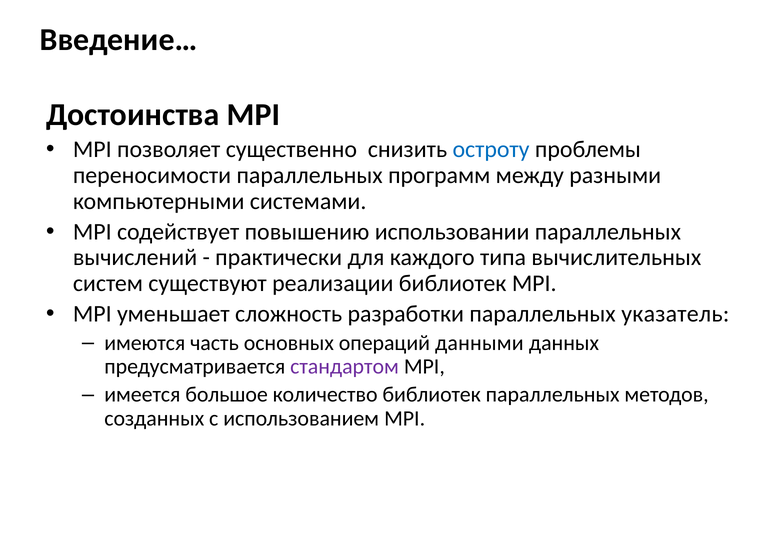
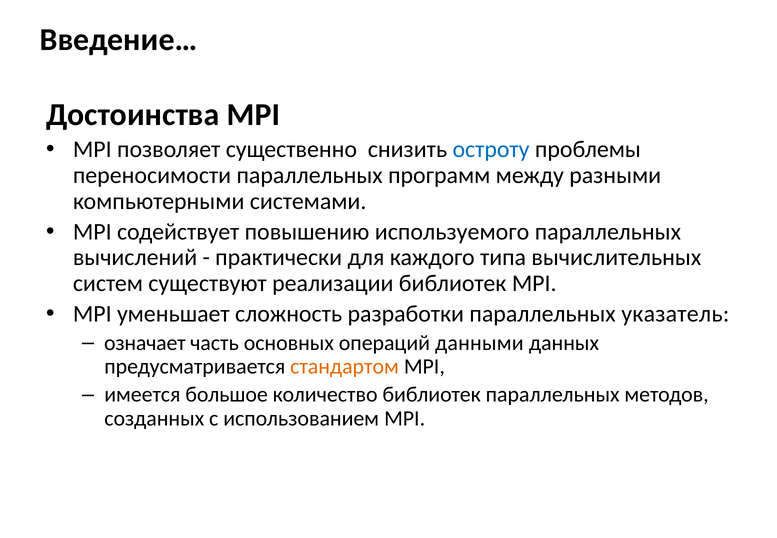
использовании: использовании -> используемого (452, 232)
имеются: имеются -> означает (145, 343)
стандартом colour: purple -> orange (345, 367)
